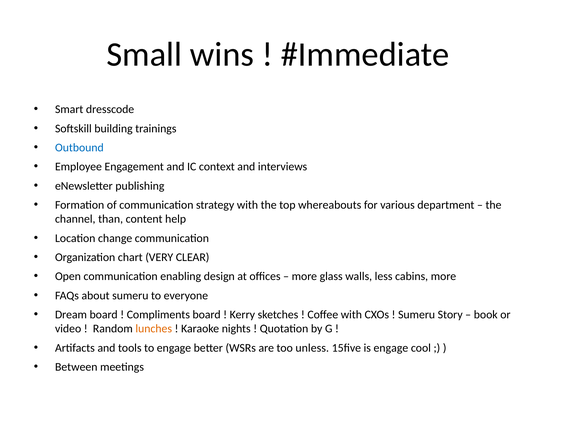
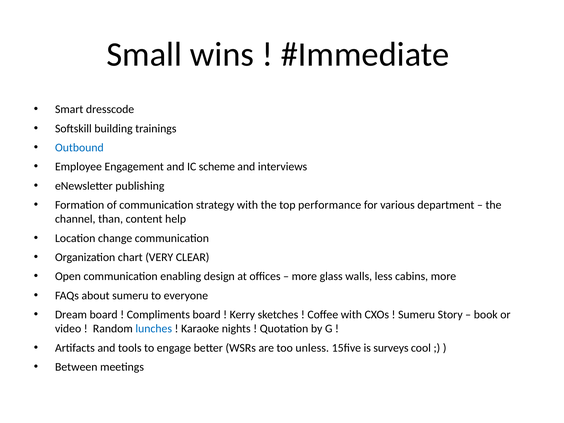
context: context -> scheme (217, 167)
whereabouts: whereabouts -> performance (330, 205)
lunches colour: orange -> blue (154, 329)
is engage: engage -> surveys (391, 348)
